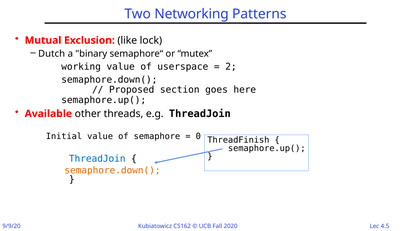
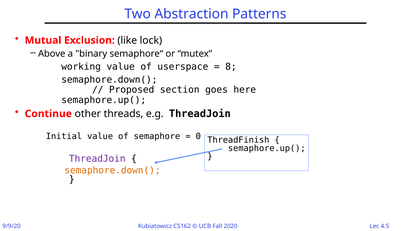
Networking: Networking -> Abstraction (191, 14)
Dutch: Dutch -> Above (52, 54)
2: 2 -> 8 (231, 67)
Available: Available -> Continue (48, 114)
ThreadJoin colour: blue -> purple (97, 159)
